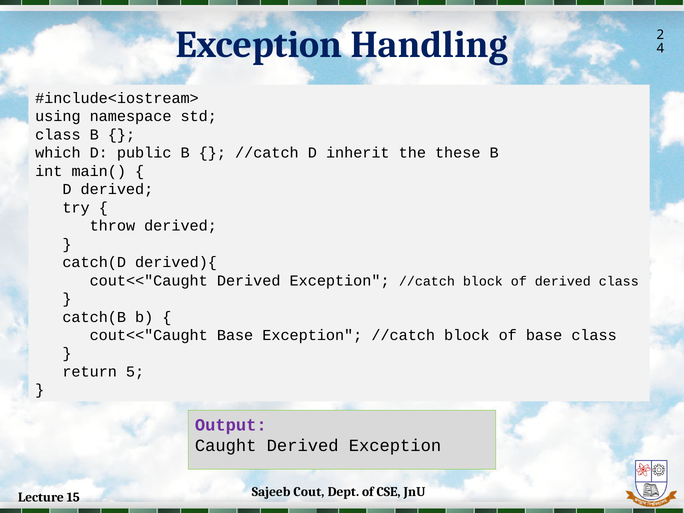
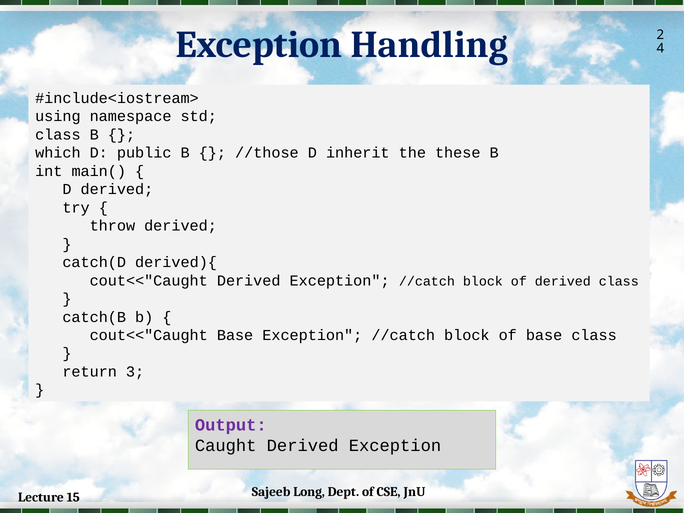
//catch: //catch -> //those (267, 153)
5: 5 -> 3 (135, 372)
Cout: Cout -> Long (309, 492)
